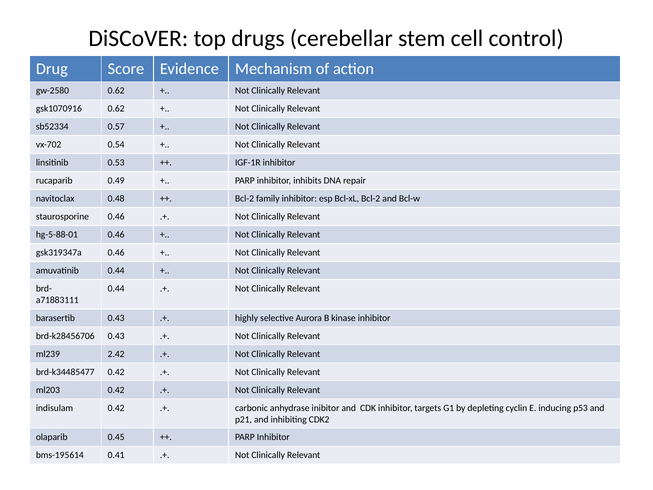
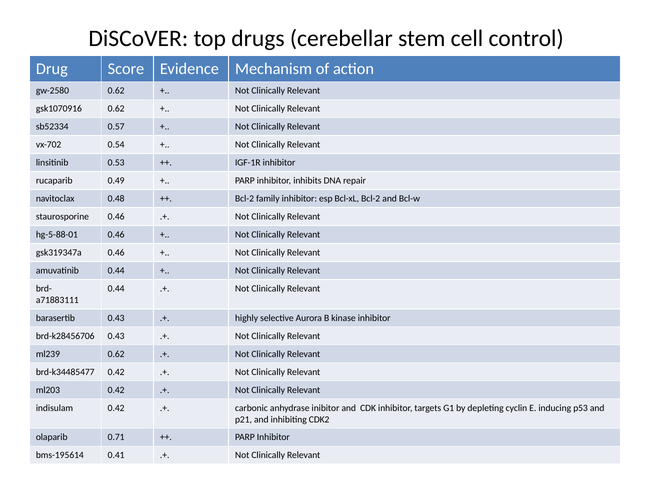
ml239 2.42: 2.42 -> 0.62 (116, 354)
0.45: 0.45 -> 0.71 (116, 437)
